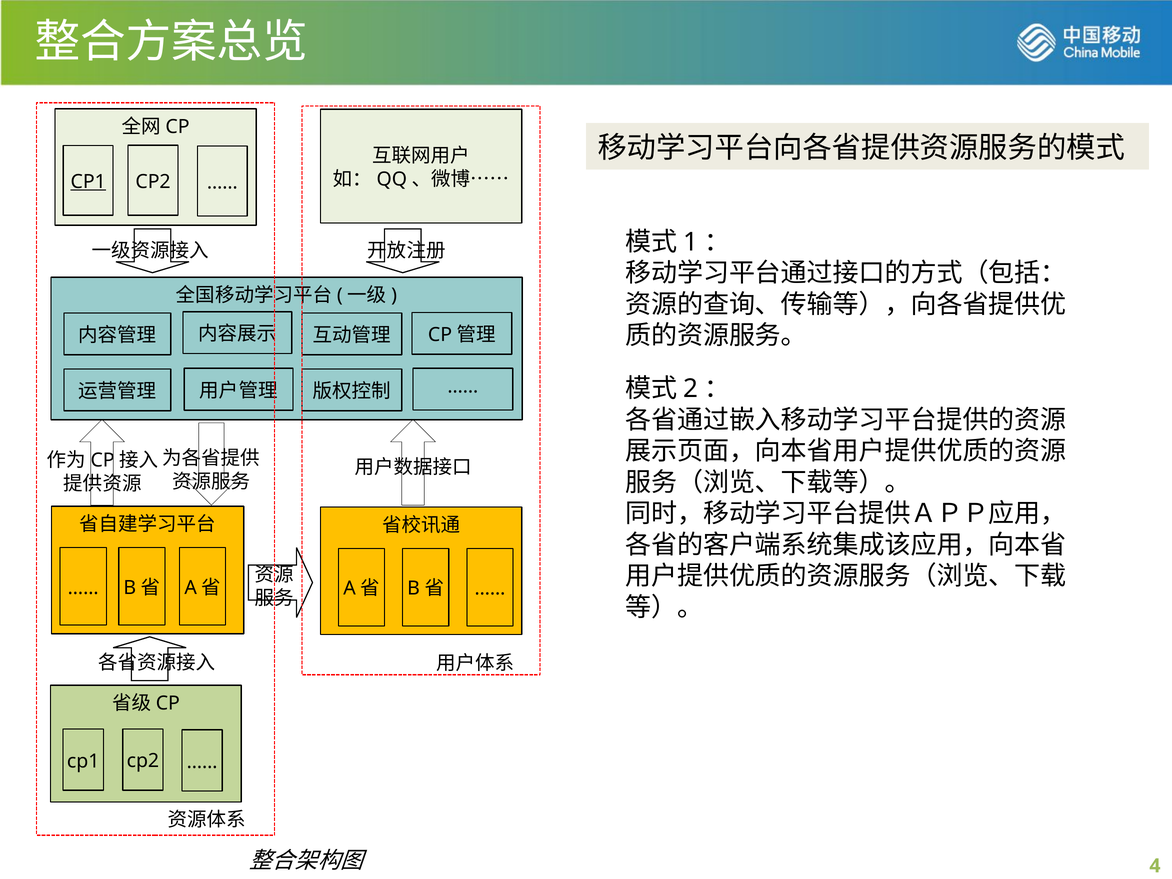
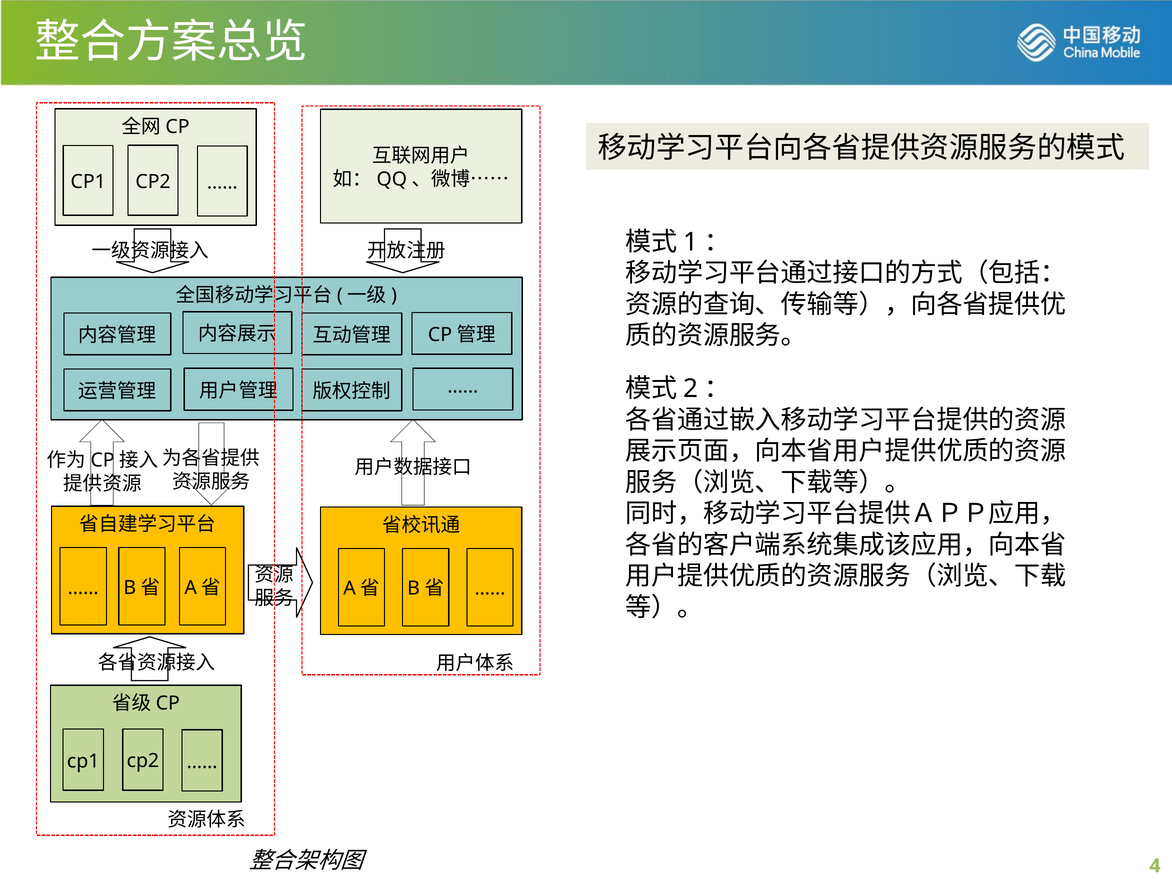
CP1 underline: present -> none (88, 182)
